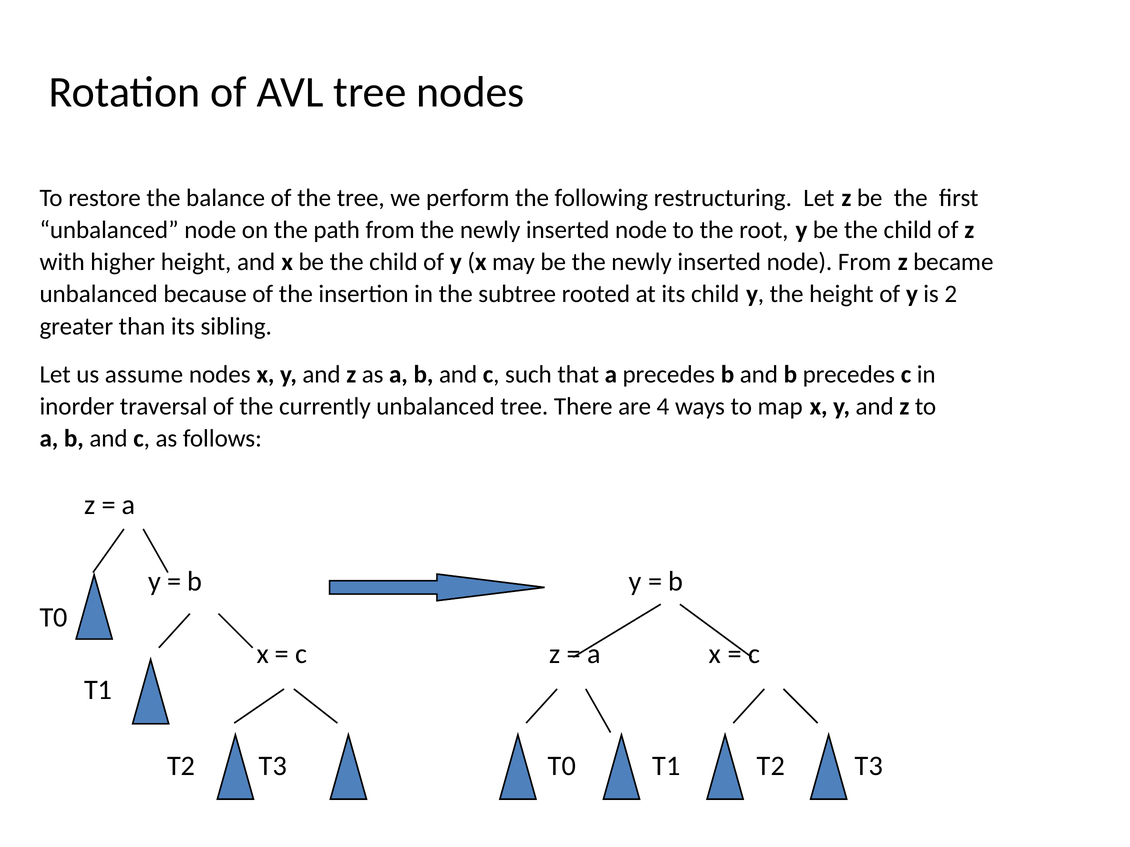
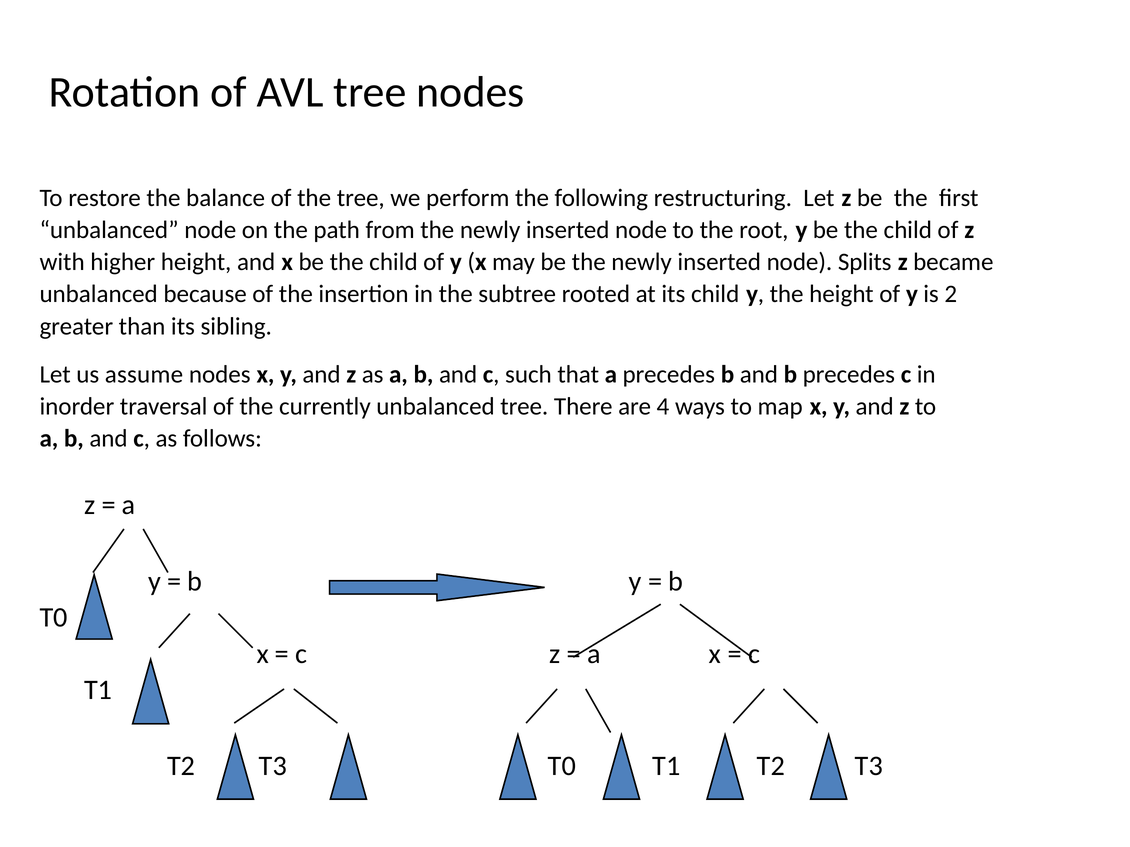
node From: From -> Splits (865, 262)
